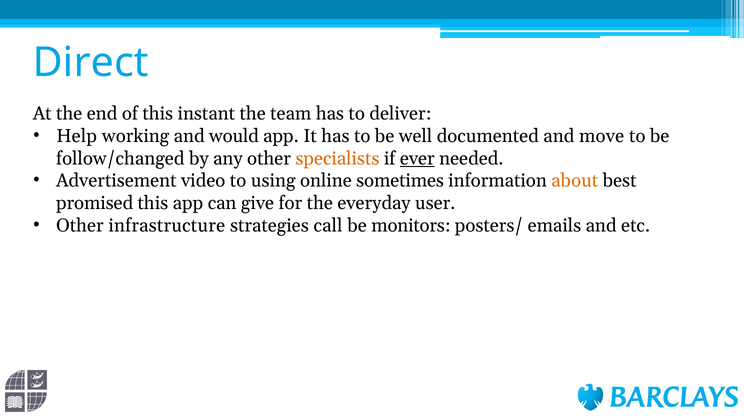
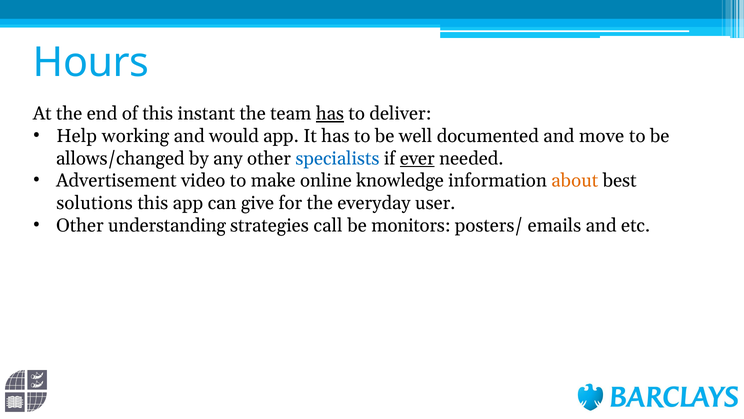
Direct: Direct -> Hours (91, 62)
has underline: none -> present (330, 114)
follow/changed: follow/changed -> allows/changed (120, 158)
specialists colour: orange -> blue (337, 158)
using: using -> make (273, 181)
sometimes: sometimes -> knowledge (400, 181)
promised: promised -> solutions (94, 203)
infrastructure: infrastructure -> understanding (167, 225)
